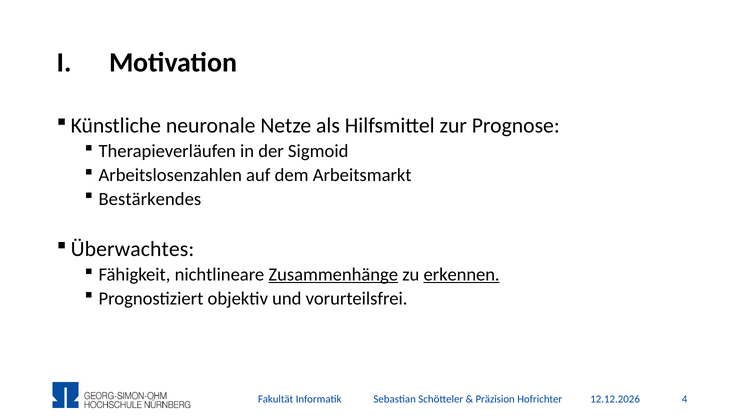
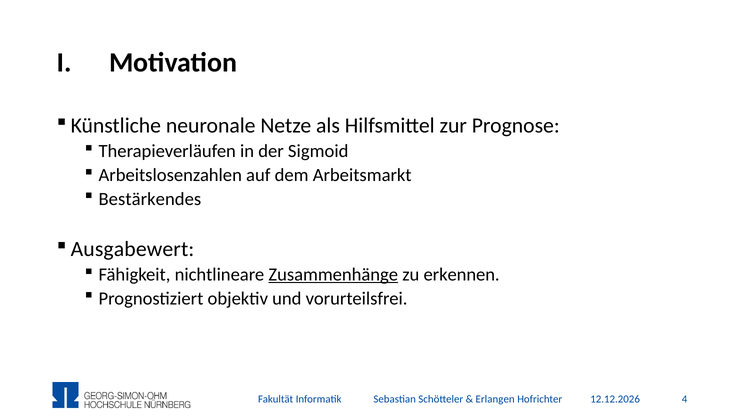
Überwachtes: Überwachtes -> Ausgabewert (132, 249)
erkennen underline: present -> none (462, 275)
Präzision: Präzision -> Erlangen (495, 399)
